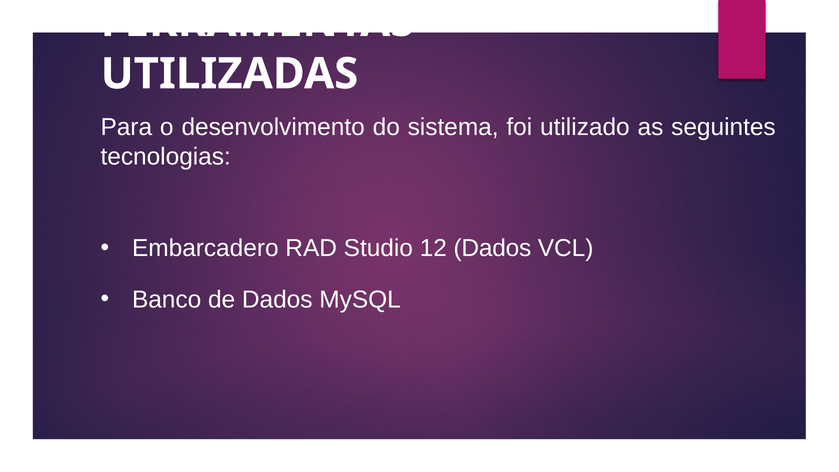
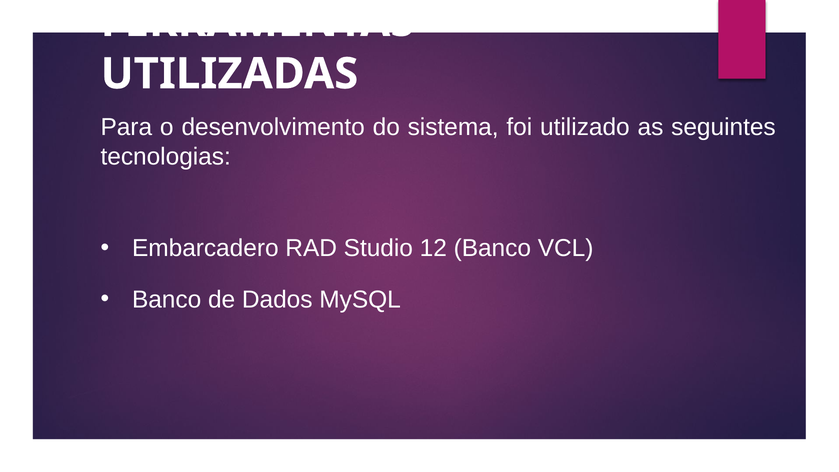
12 Dados: Dados -> Banco (492, 248)
